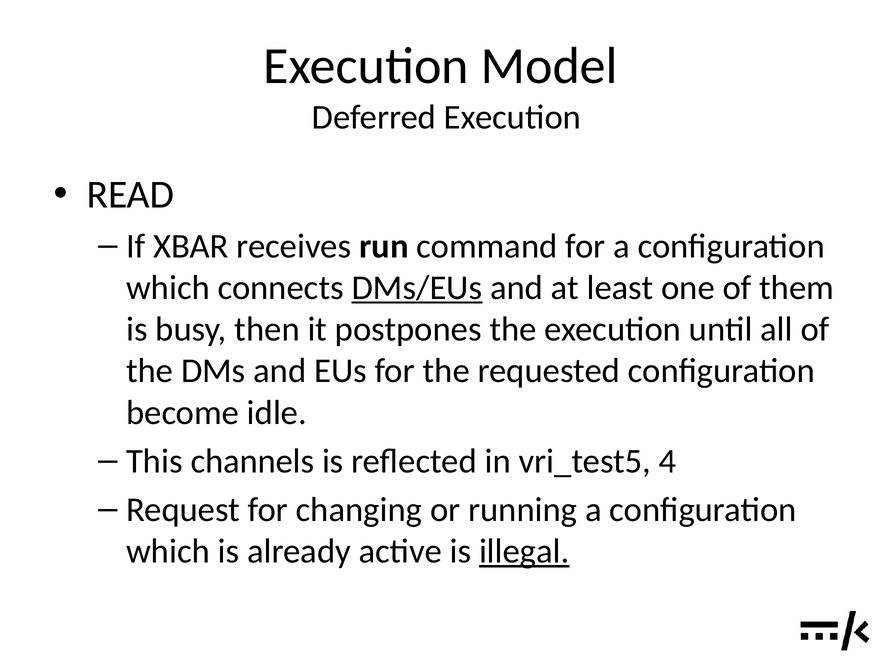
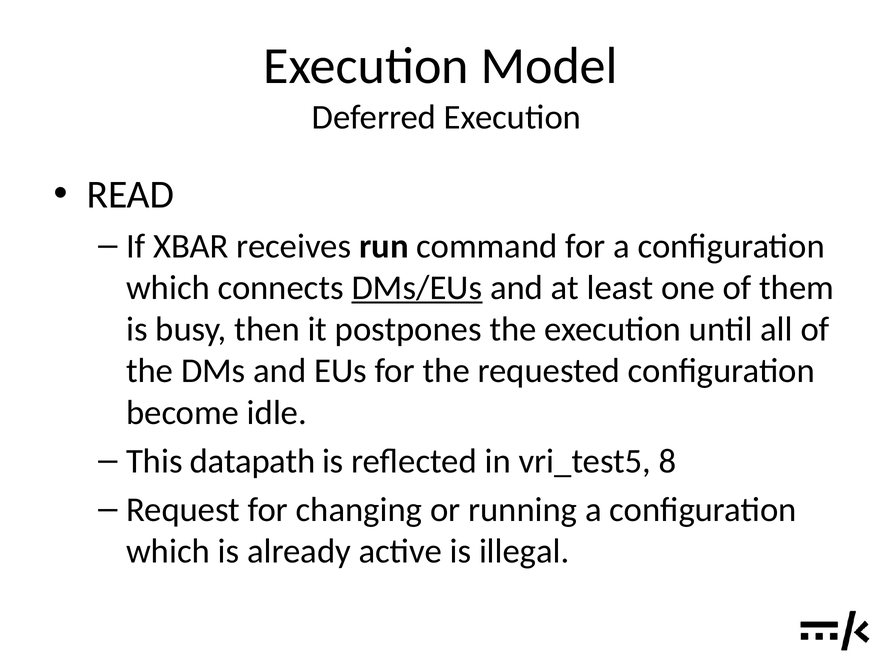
channels: channels -> datapath (253, 461)
4: 4 -> 8 (668, 461)
illegal underline: present -> none (524, 551)
